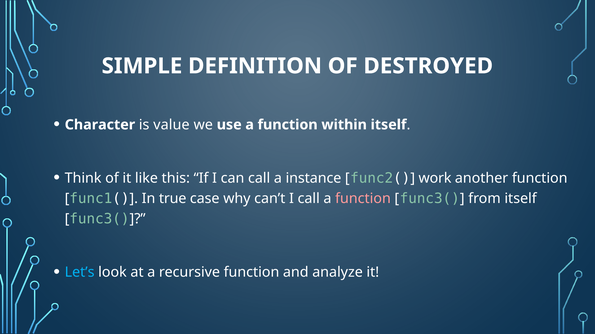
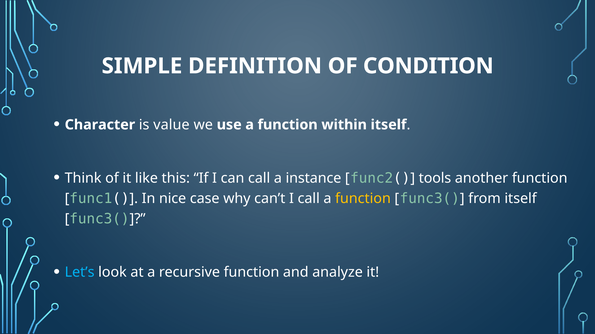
DESTROYED: DESTROYED -> CONDITION (428, 66)
work: work -> tools (435, 178)
true: true -> nice (173, 199)
function colour: pink -> yellow (363, 199)
